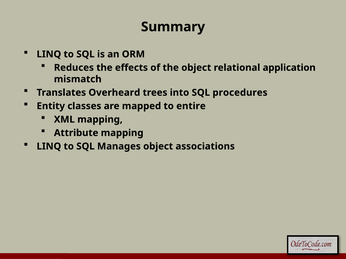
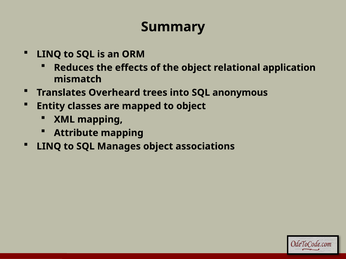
procedures: procedures -> anonymous (240, 93)
to entire: entire -> object (191, 106)
